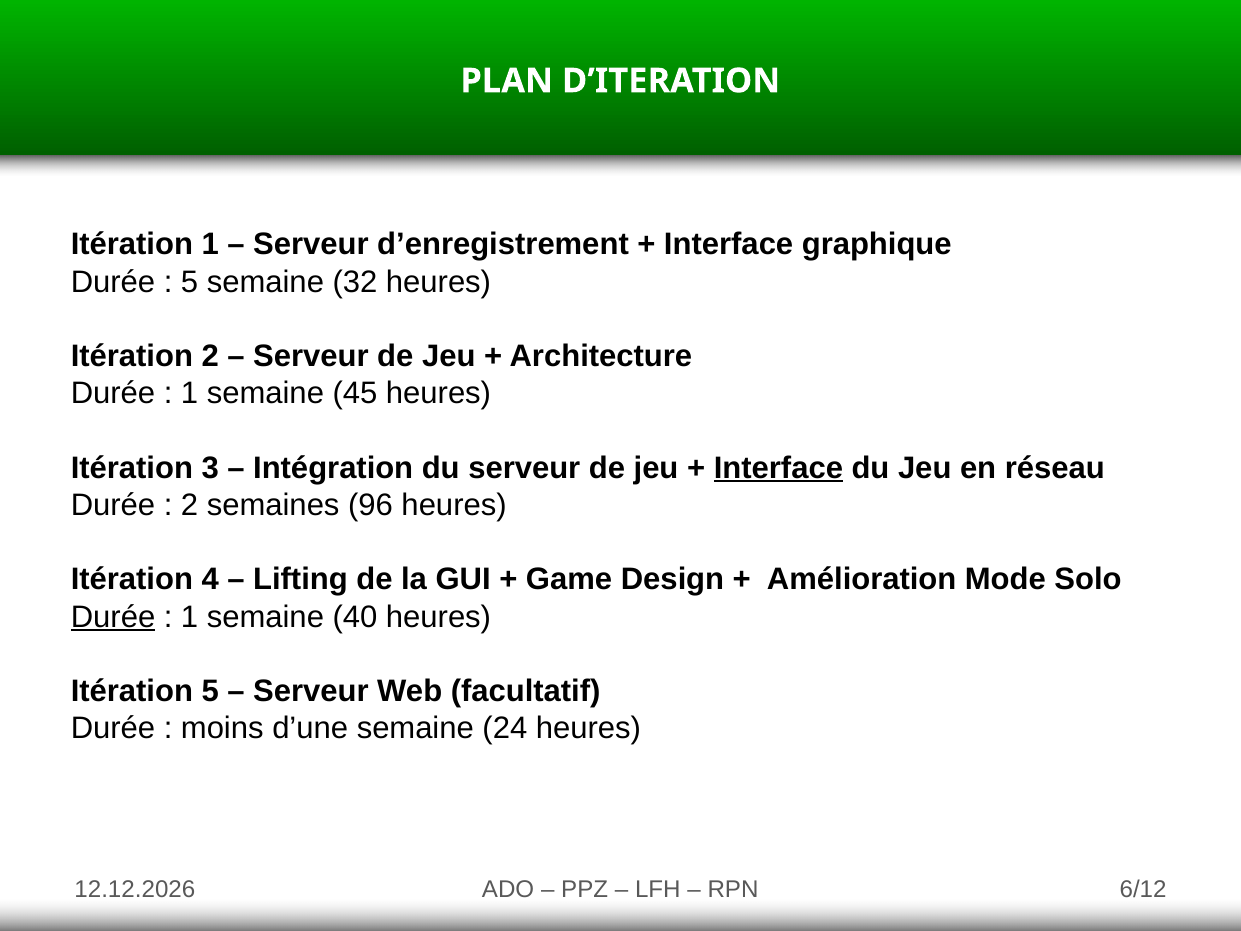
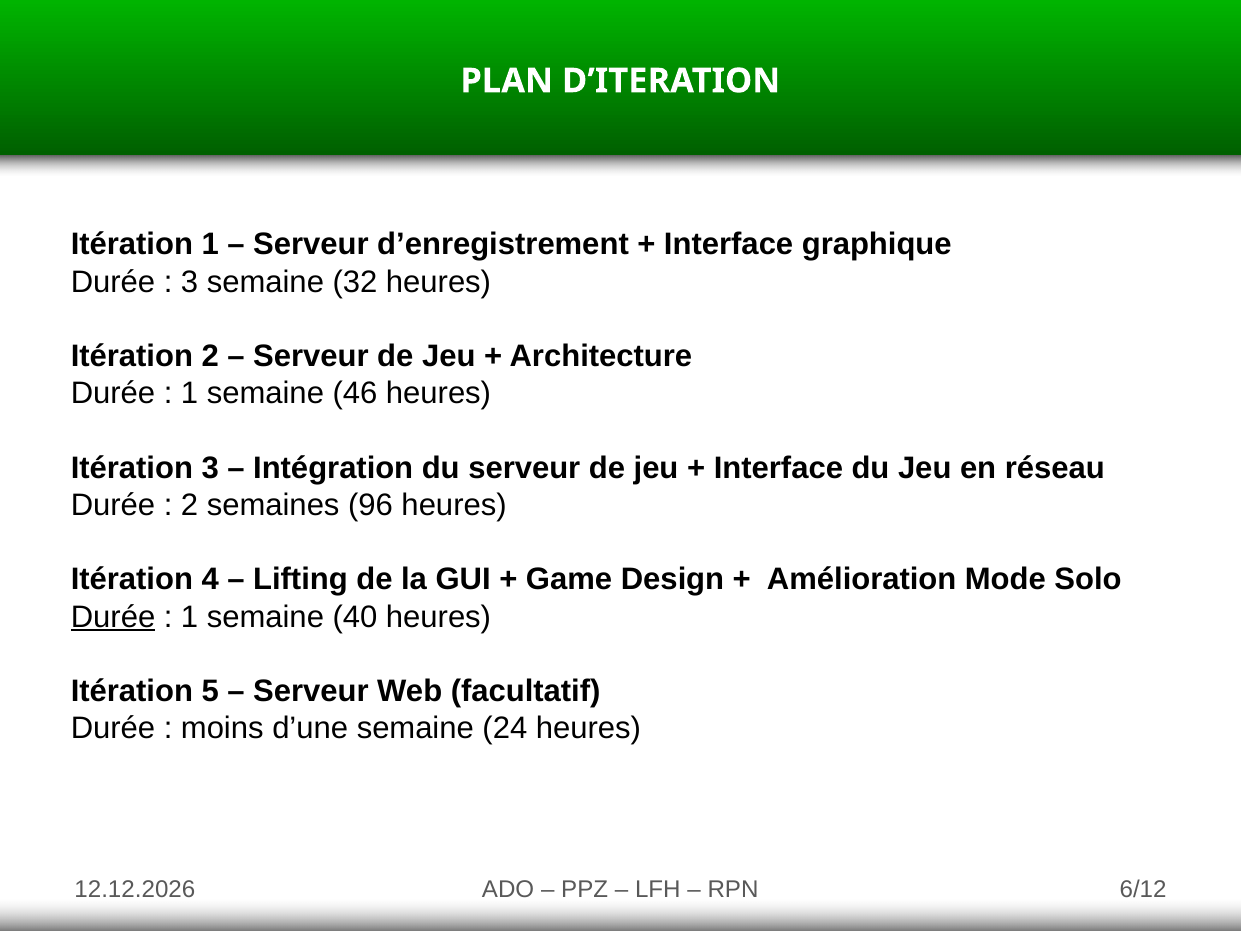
5: 5 -> 3 (190, 282)
45: 45 -> 46 (355, 393)
Interface underline: present -> none (778, 468)
